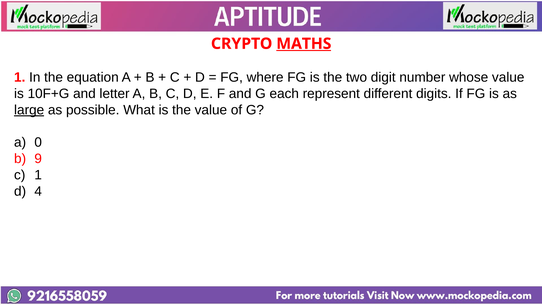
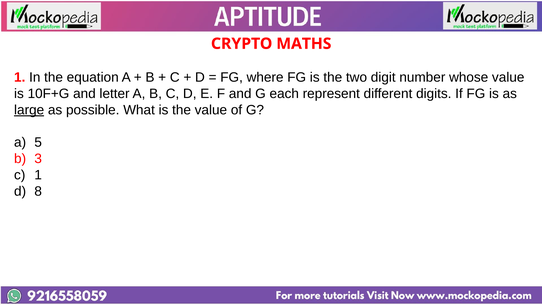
MATHS underline: present -> none (304, 44)
0: 0 -> 5 (38, 142)
9: 9 -> 3 (38, 159)
4: 4 -> 8 (38, 191)
